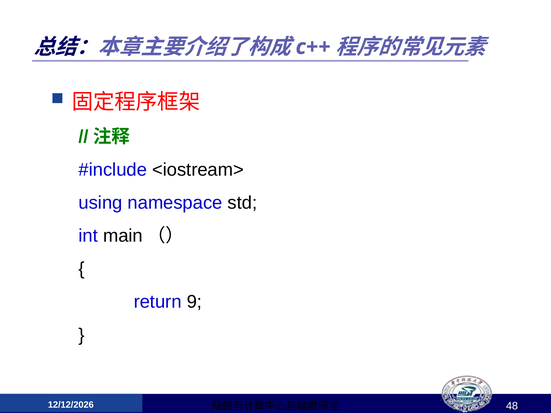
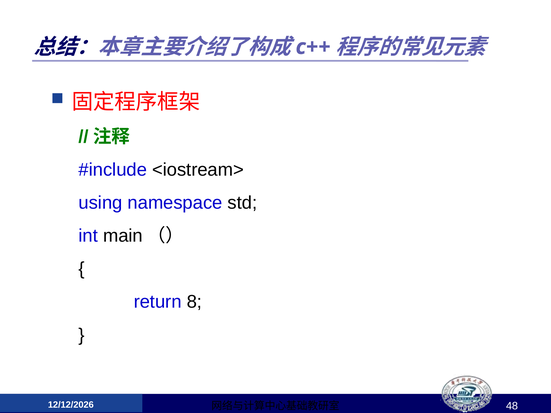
9: 9 -> 8 (194, 302)
